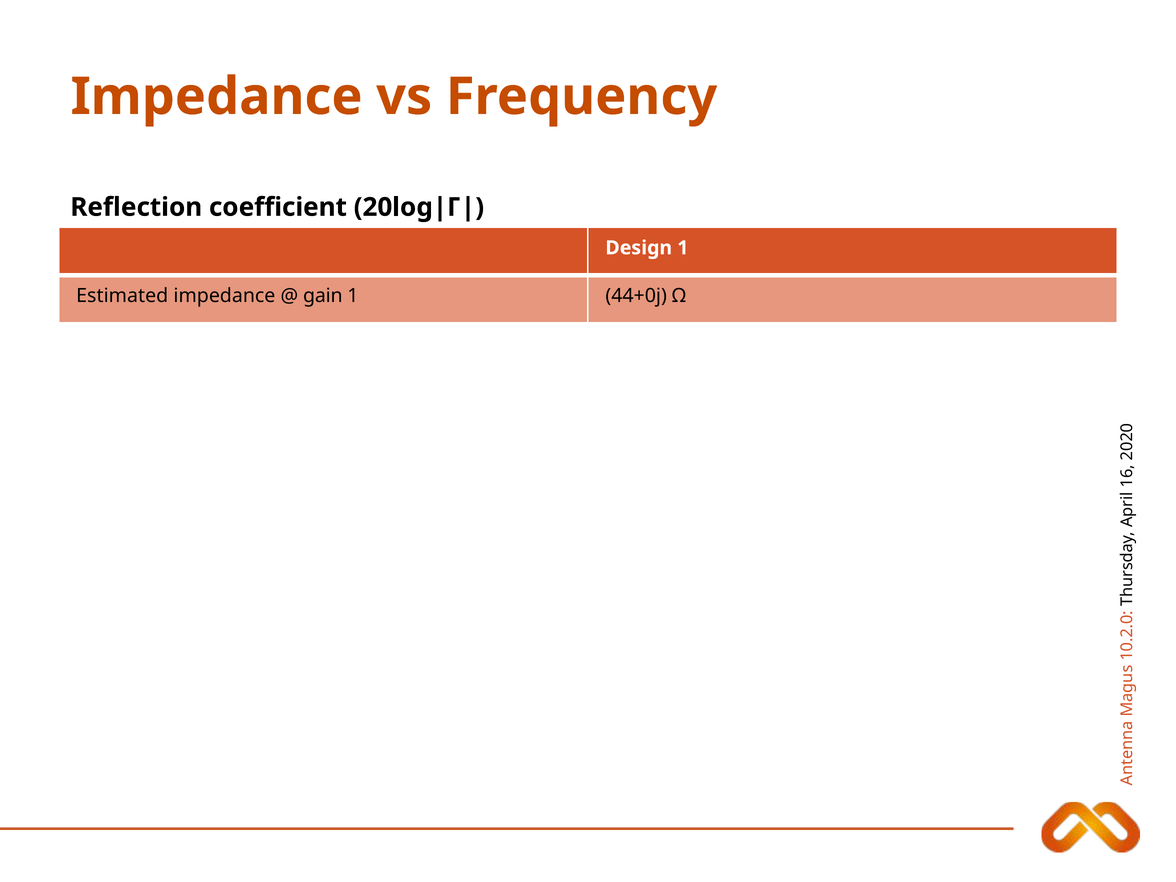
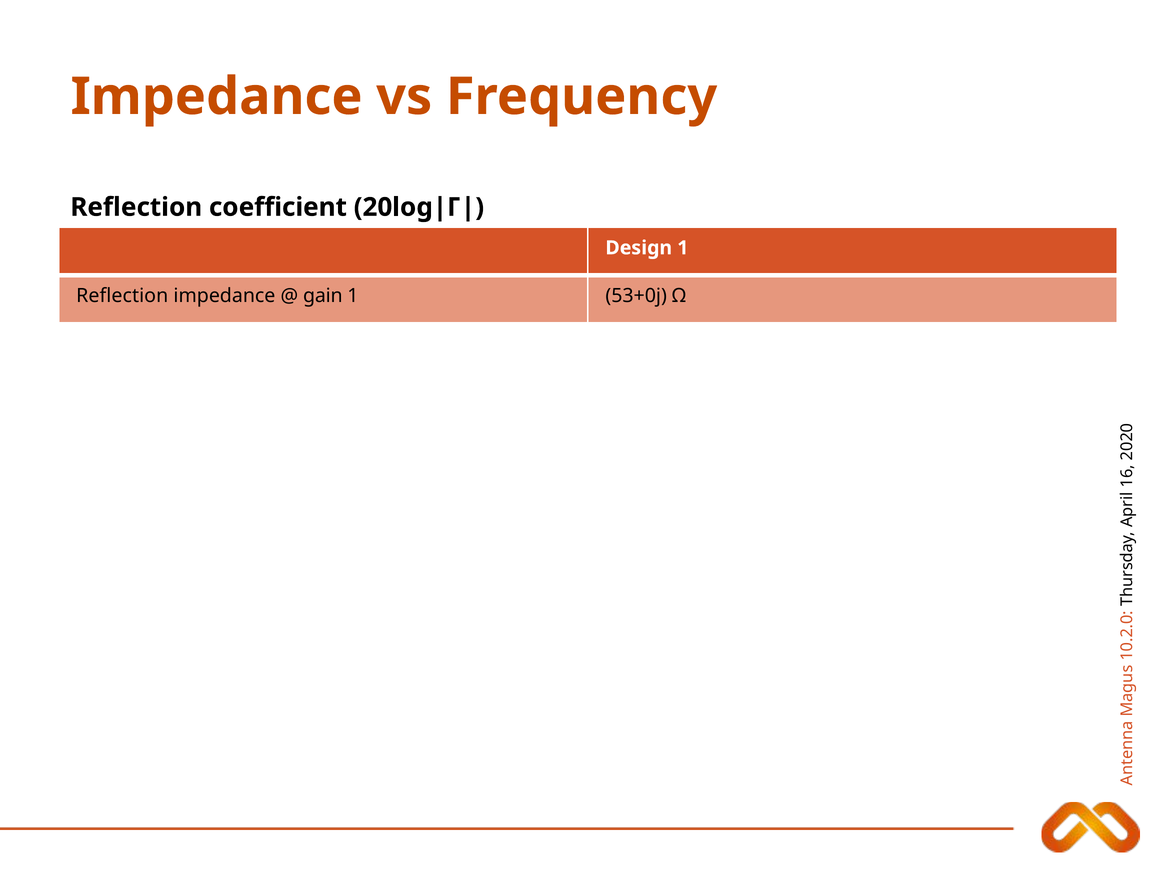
Estimated: Estimated -> Reflection (122, 296)
44+0j: 44+0j -> 53+0j (636, 296)
